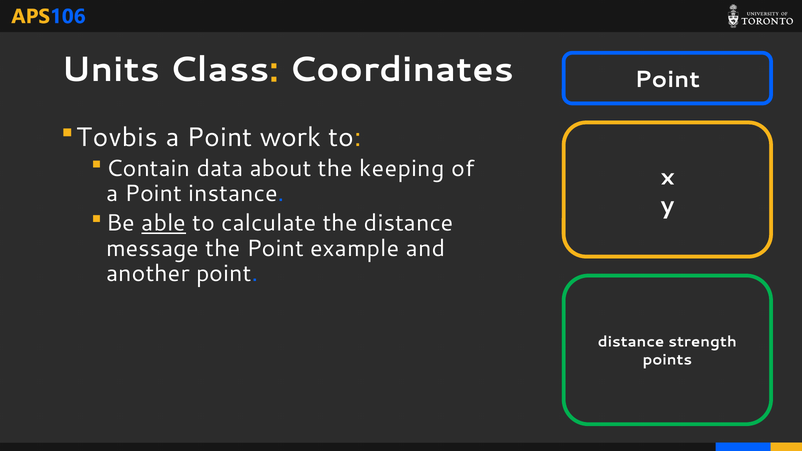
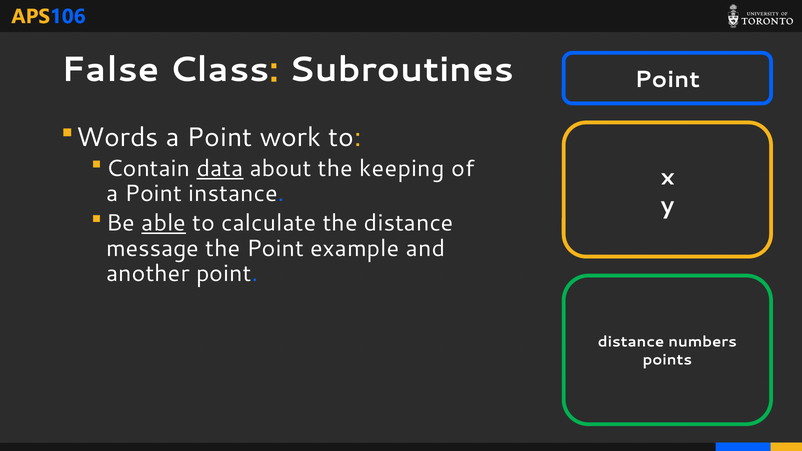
Units: Units -> False (110, 70)
Coordinates: Coordinates -> Subroutines (401, 70)
Tovbis: Tovbis -> Words (117, 137)
data underline: none -> present (220, 169)
strength: strength -> numbers (703, 342)
